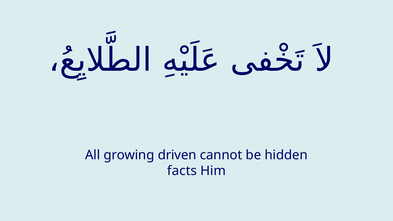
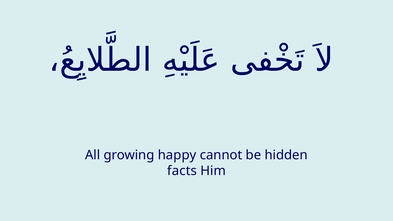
driven: driven -> happy (177, 155)
